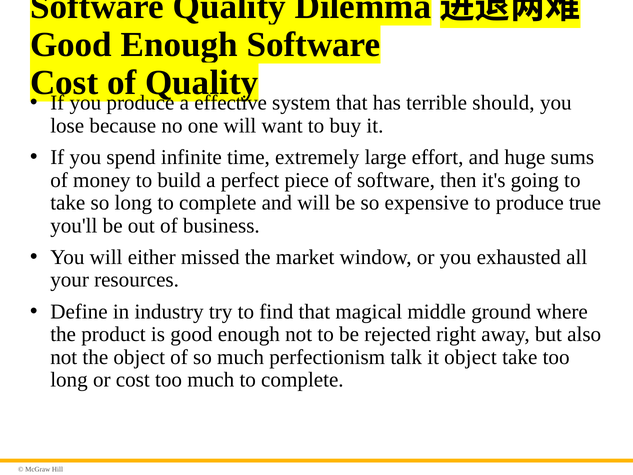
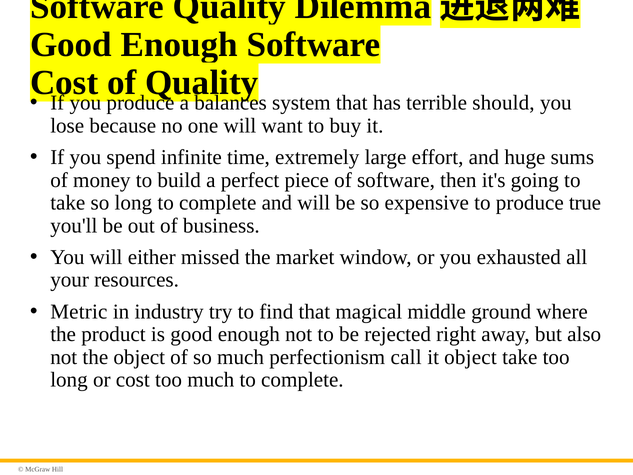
effective: effective -> balances (231, 103)
Define: Define -> Metric (79, 311)
talk: talk -> call (406, 357)
